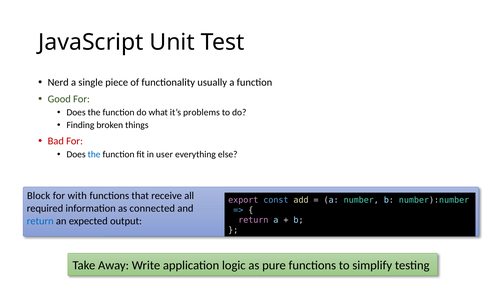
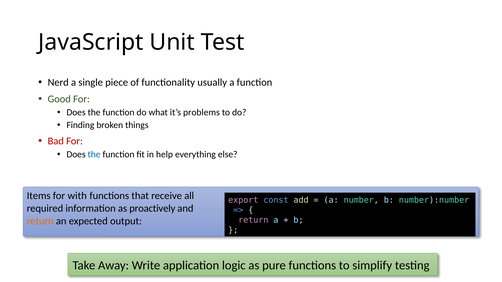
user: user -> help (164, 155)
Block: Block -> Items (39, 196)
connected: connected -> proactively (152, 209)
return colour: blue -> orange (40, 221)
